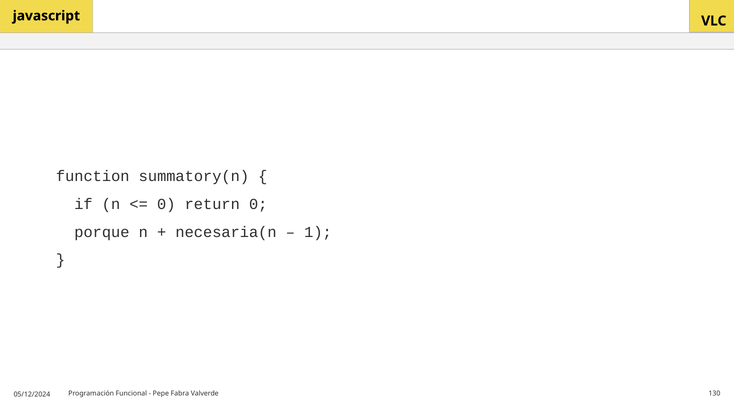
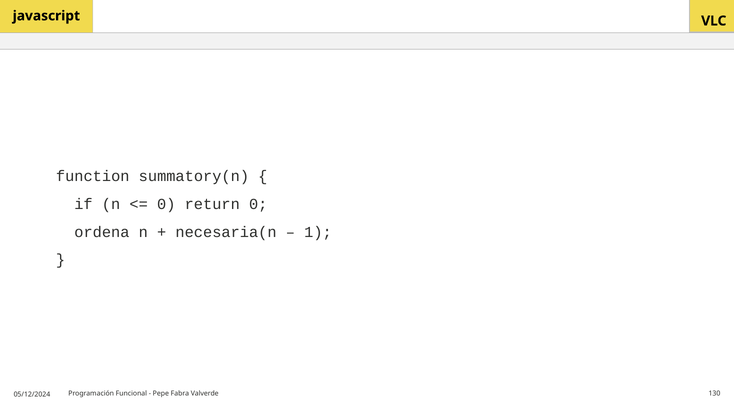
porque: porque -> ordena (102, 232)
